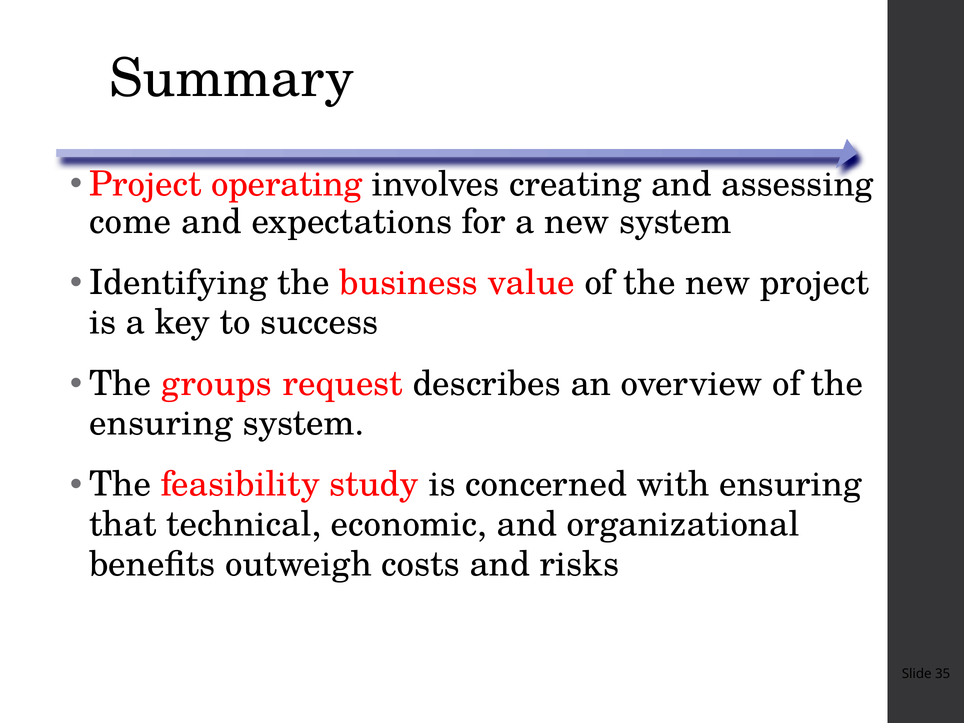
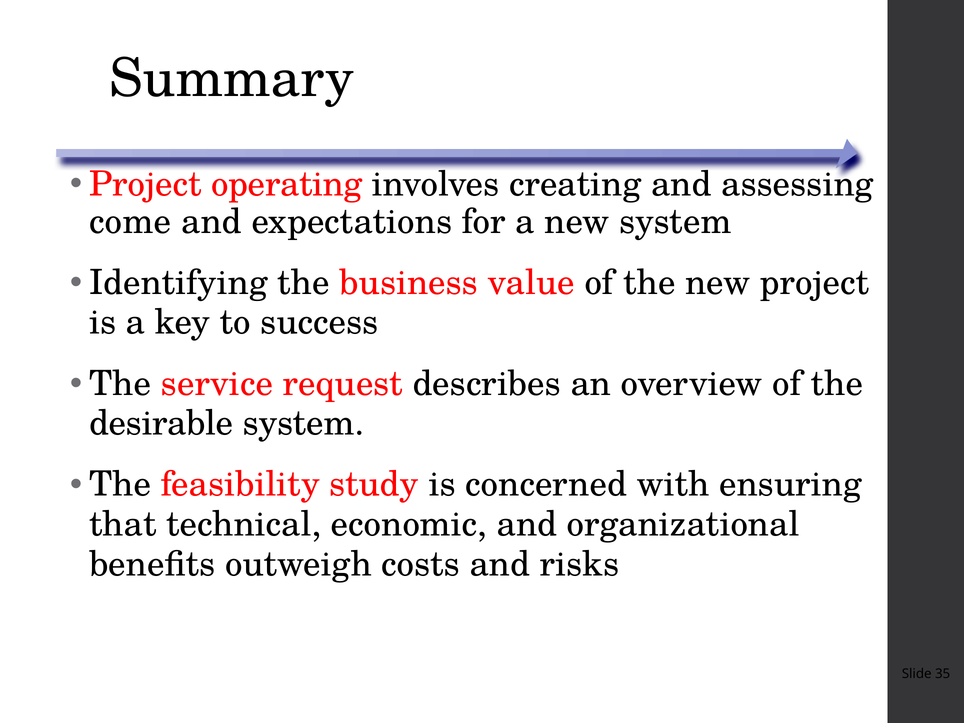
groups: groups -> service (217, 384)
ensuring: ensuring -> desirable (161, 423)
